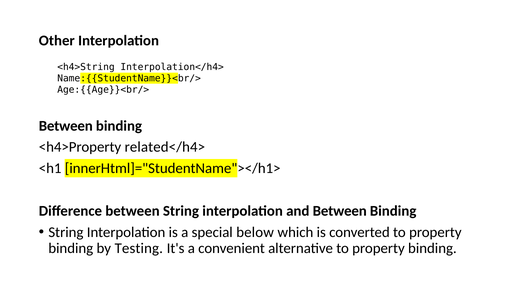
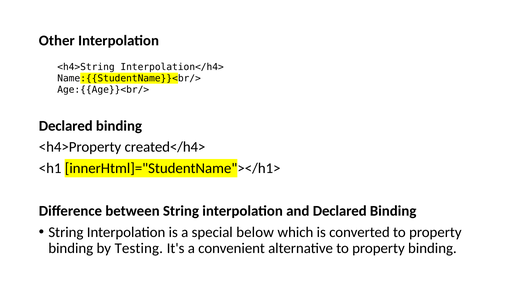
Between: Between -> Declared (66, 126)
related</h4>: related</h4> -> created</h4> (165, 147)
and Between: Between -> Declared (340, 211)
